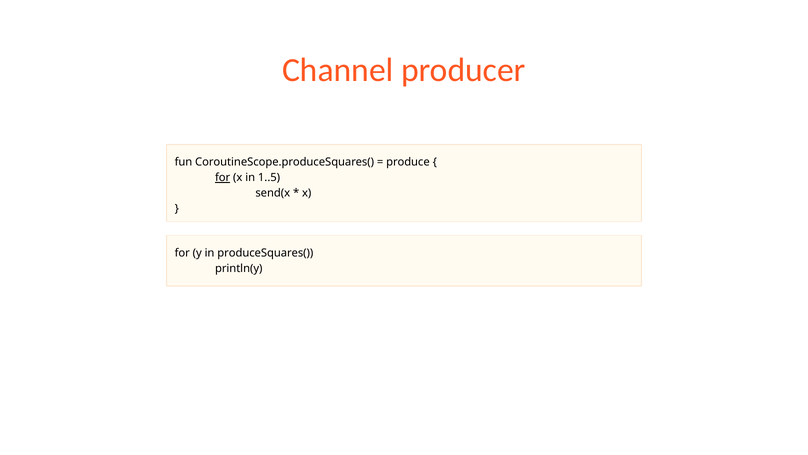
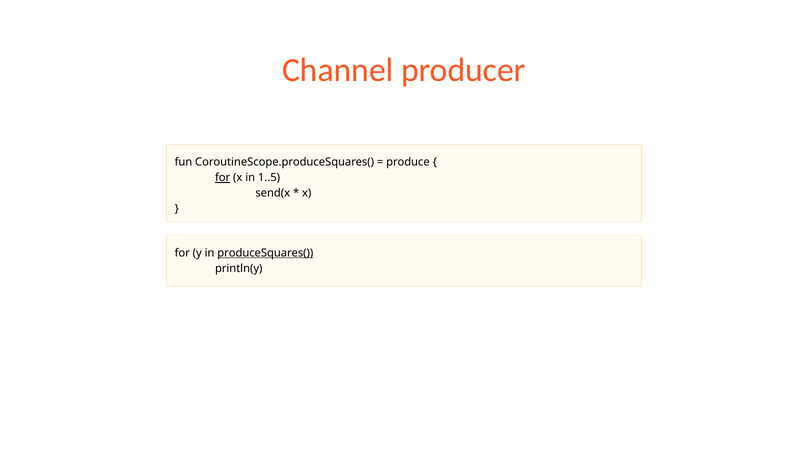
produceSquares( underline: none -> present (265, 253)
